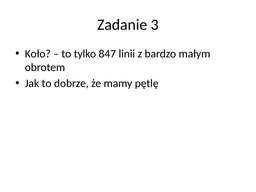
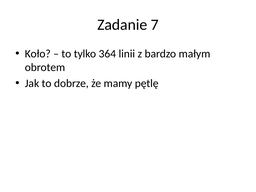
3: 3 -> 7 (155, 25)
847: 847 -> 364 (107, 54)
